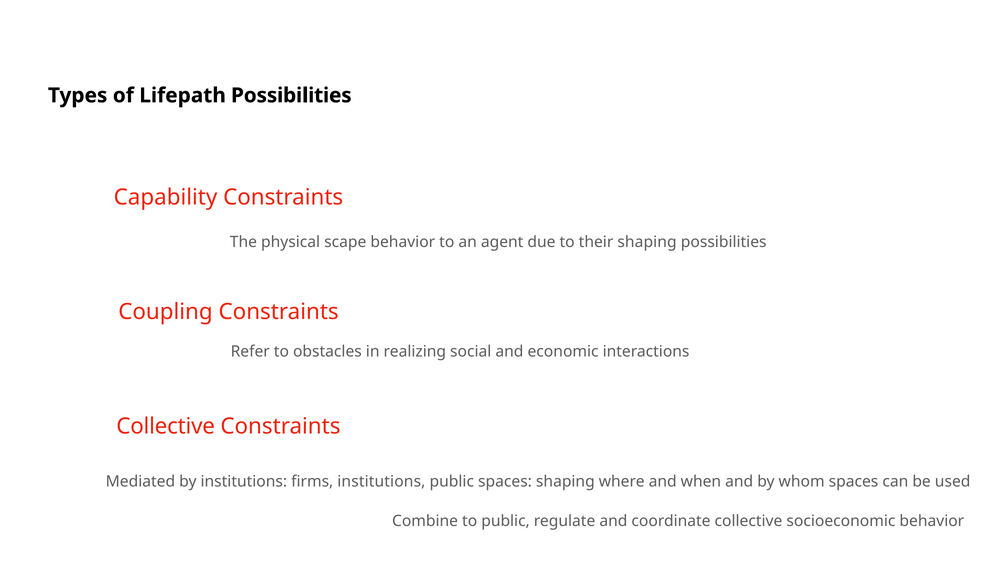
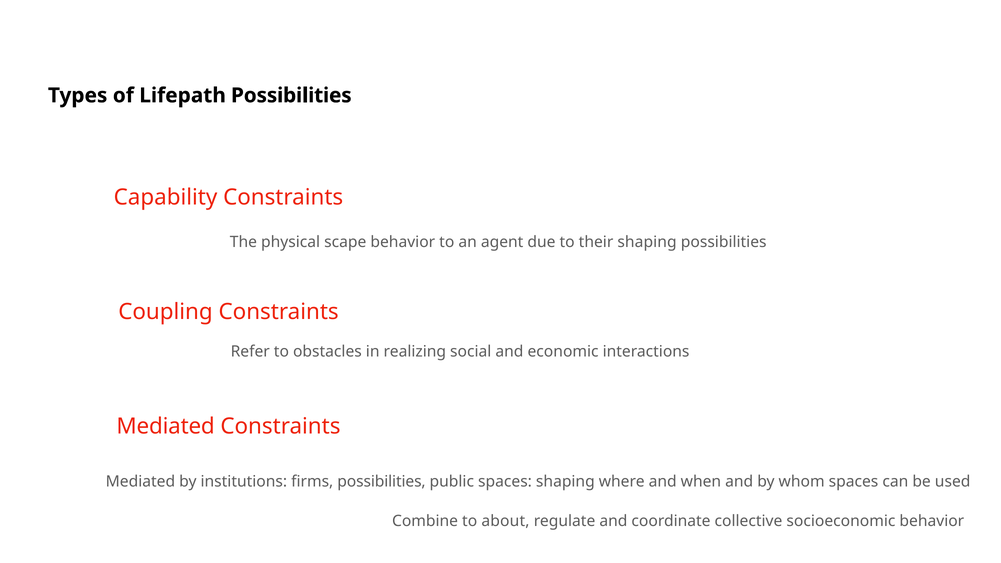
Collective: Collective -> Mediated (166, 427)
firms institutions: institutions -> possibilities (382, 482)
to public: public -> about (505, 521)
